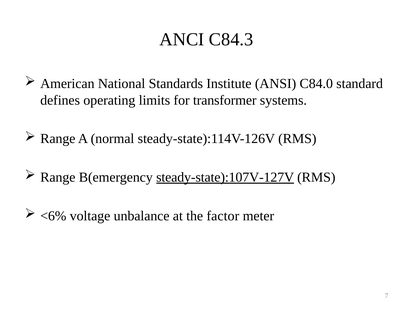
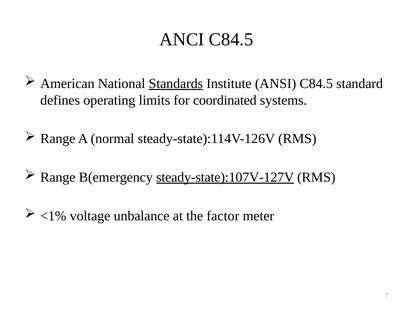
ANCI C84.3: C84.3 -> C84.5 (231, 40)
Standards underline: none -> present (176, 84)
ANSI C84.0: C84.0 -> C84.5 (316, 84)
transformer: transformer -> coordinated (225, 100)
<6%: <6% -> <1% (53, 216)
